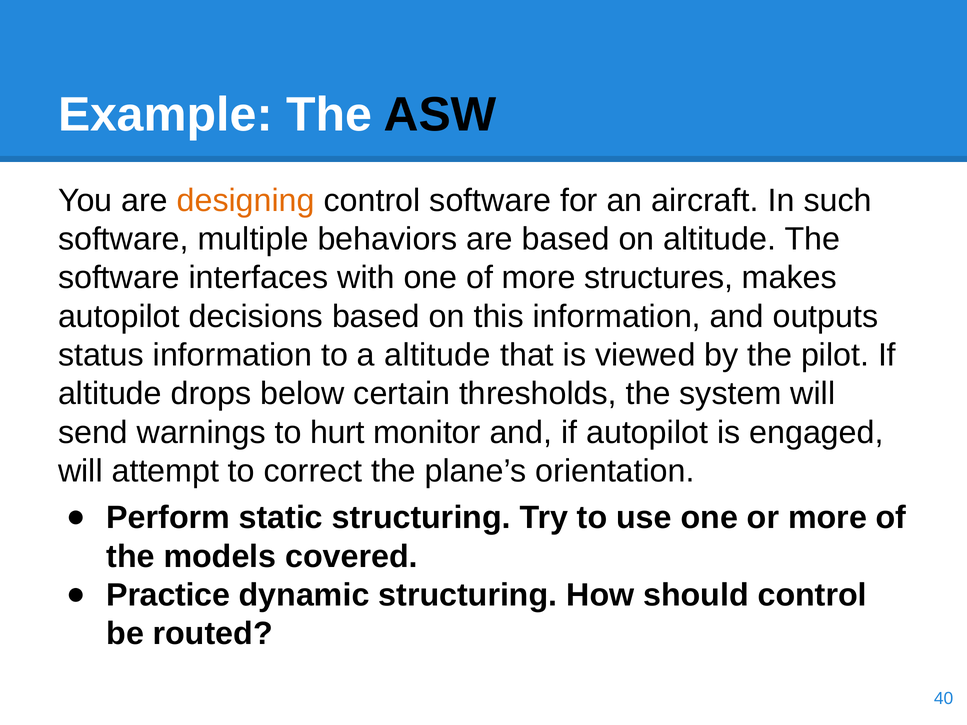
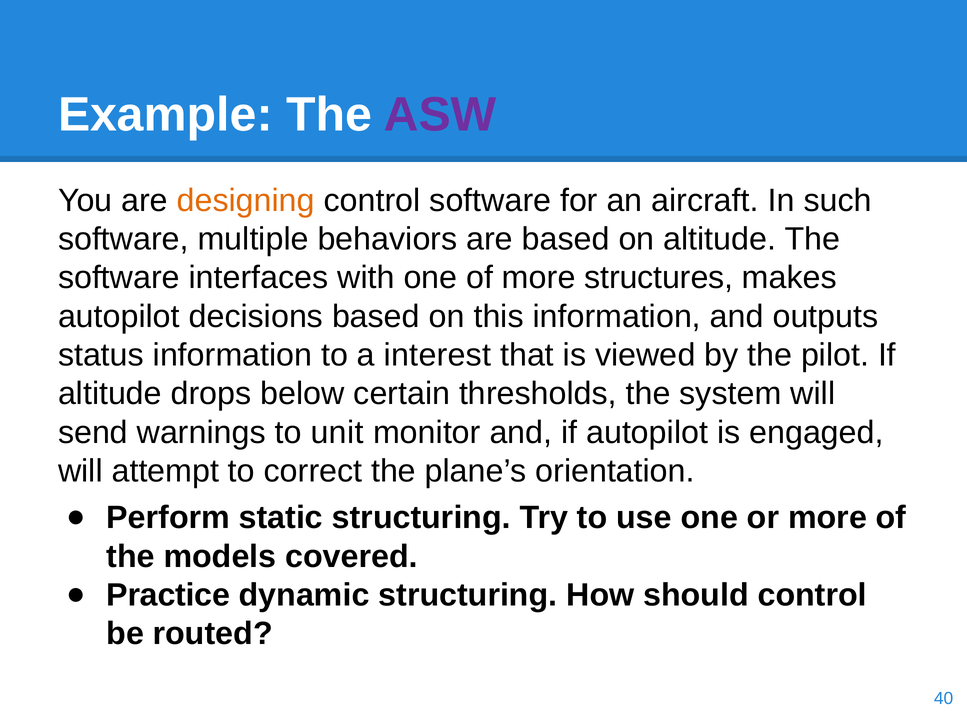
ASW colour: black -> purple (440, 115)
a altitude: altitude -> interest (437, 355)
hurt: hurt -> unit (337, 433)
